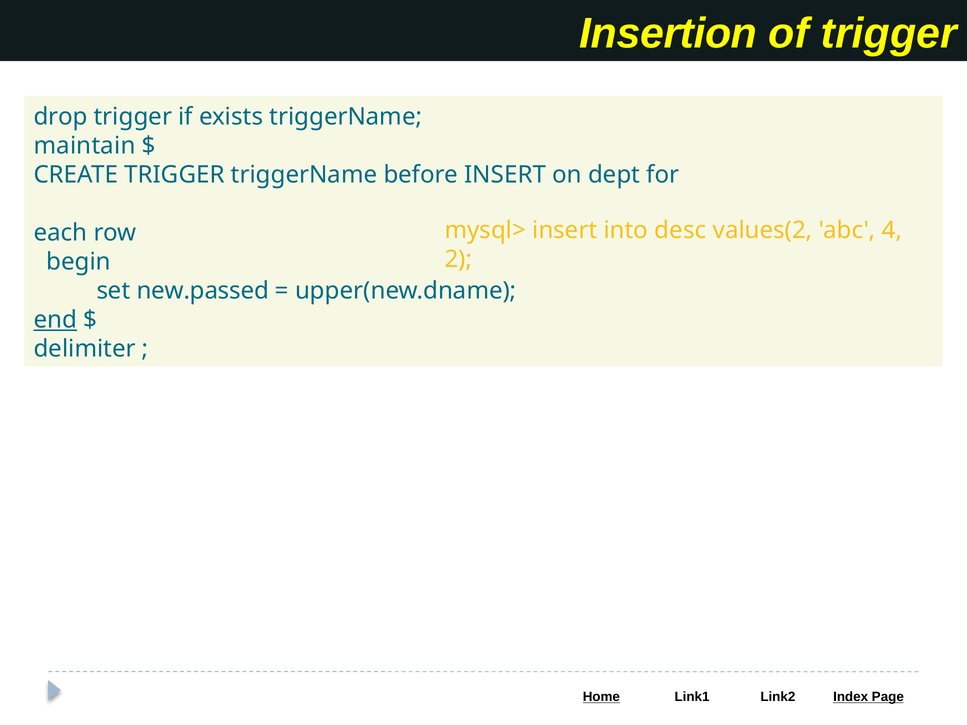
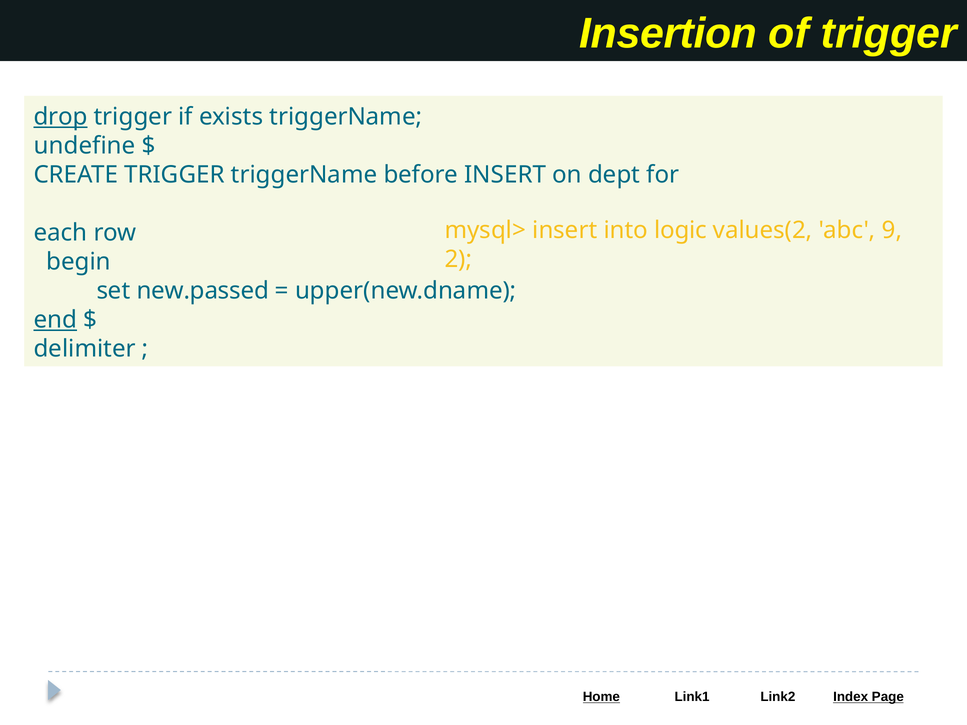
drop underline: none -> present (61, 117)
maintain: maintain -> undefine (85, 146)
desc: desc -> logic (680, 230)
4: 4 -> 9 (892, 230)
